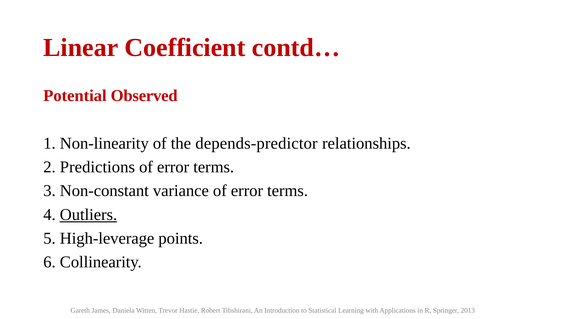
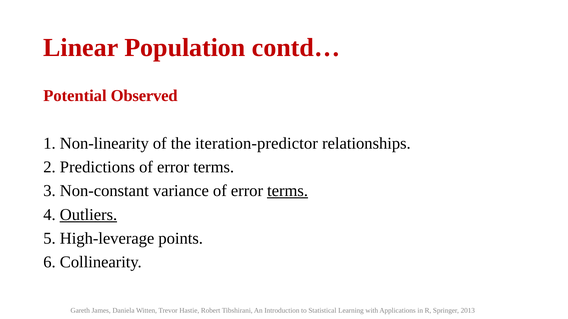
Coefficient: Coefficient -> Population (185, 48)
depends-predictor: depends-predictor -> iteration-predictor (256, 144)
terms underline: none -> present (288, 191)
